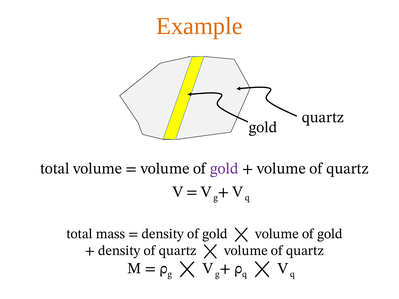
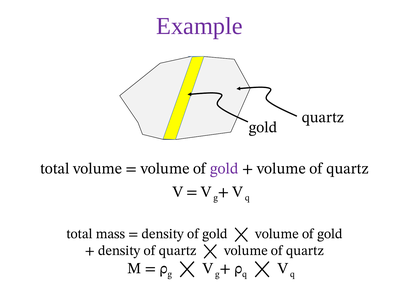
Example colour: orange -> purple (199, 26)
